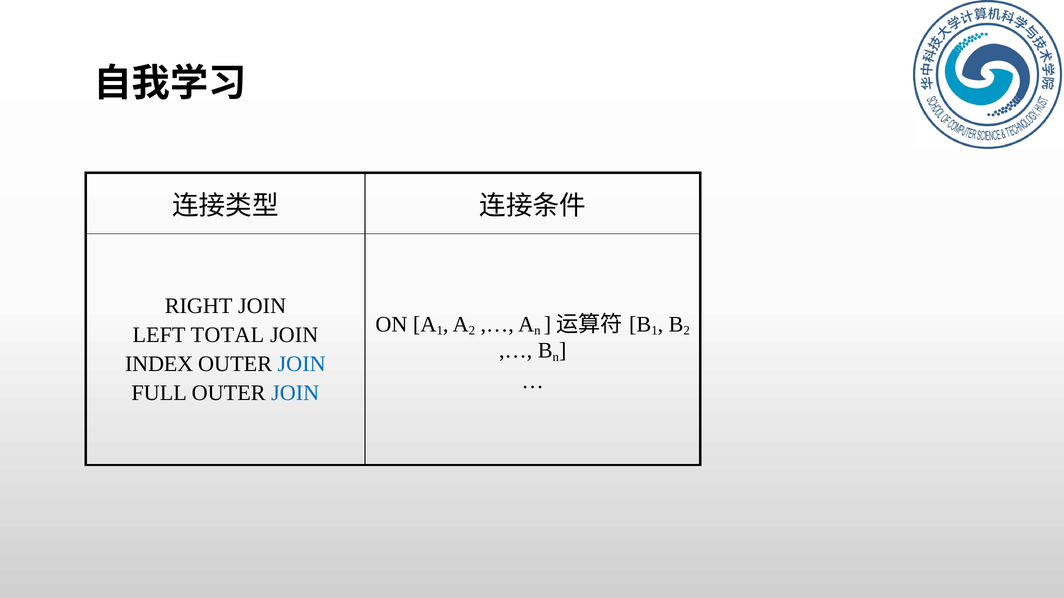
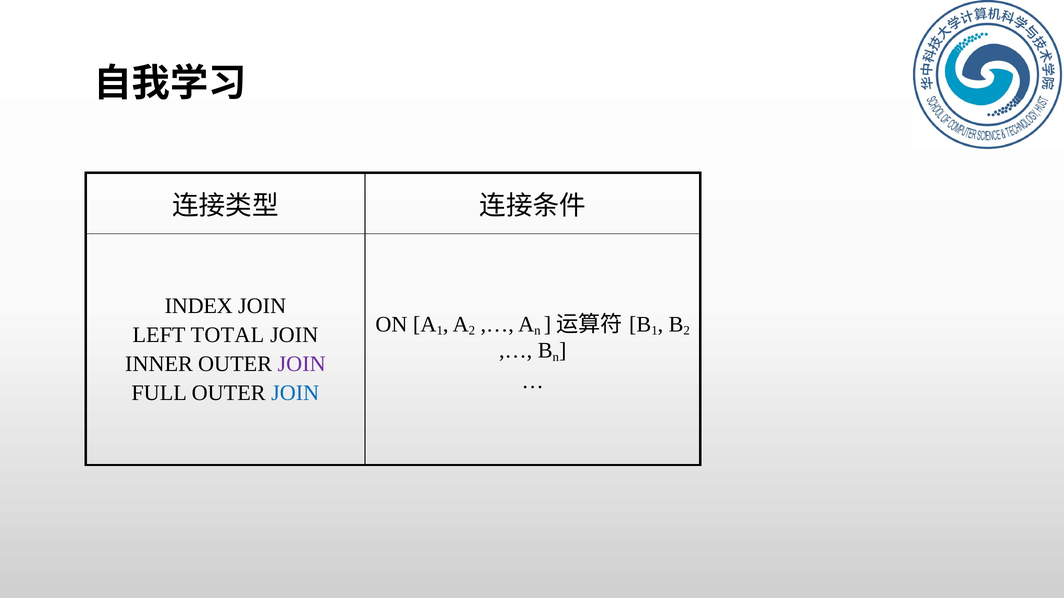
RIGHT: RIGHT -> INDEX (199, 306)
INDEX: INDEX -> INNER (159, 364)
JOIN colour: blue -> purple (302, 364)
